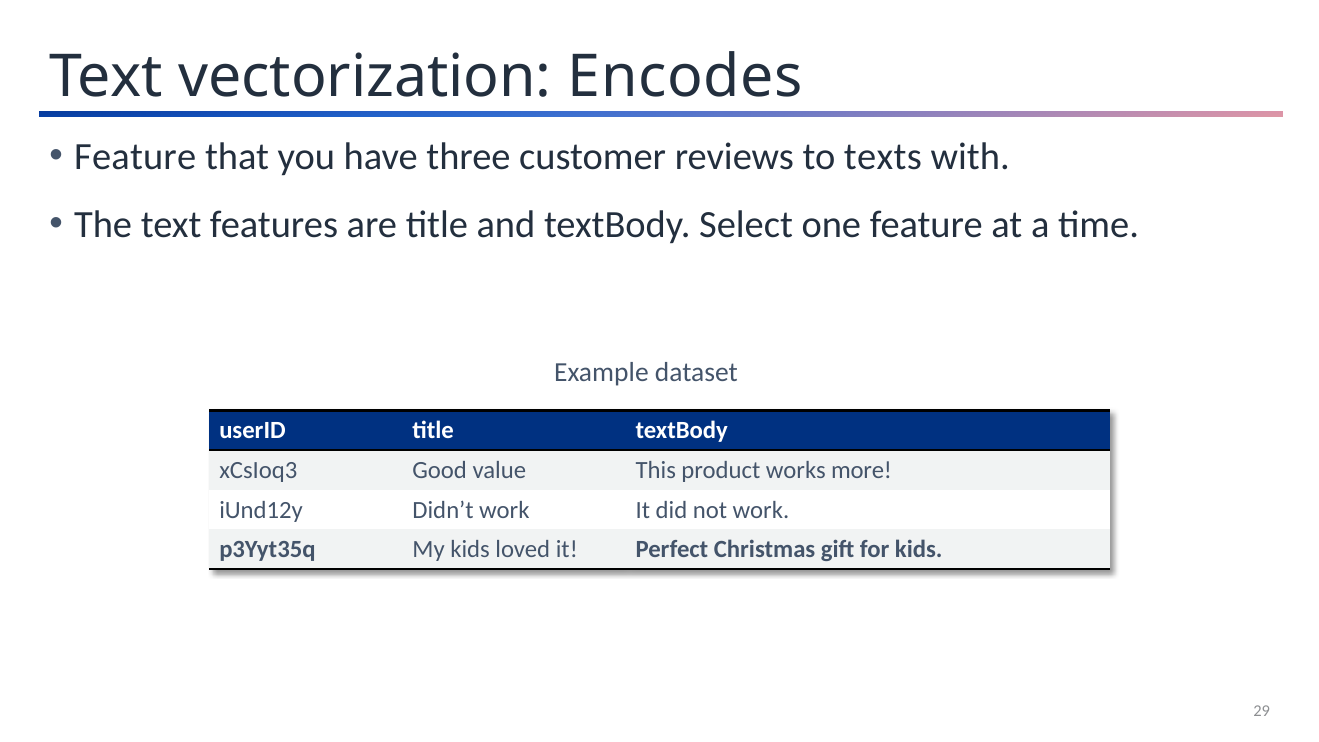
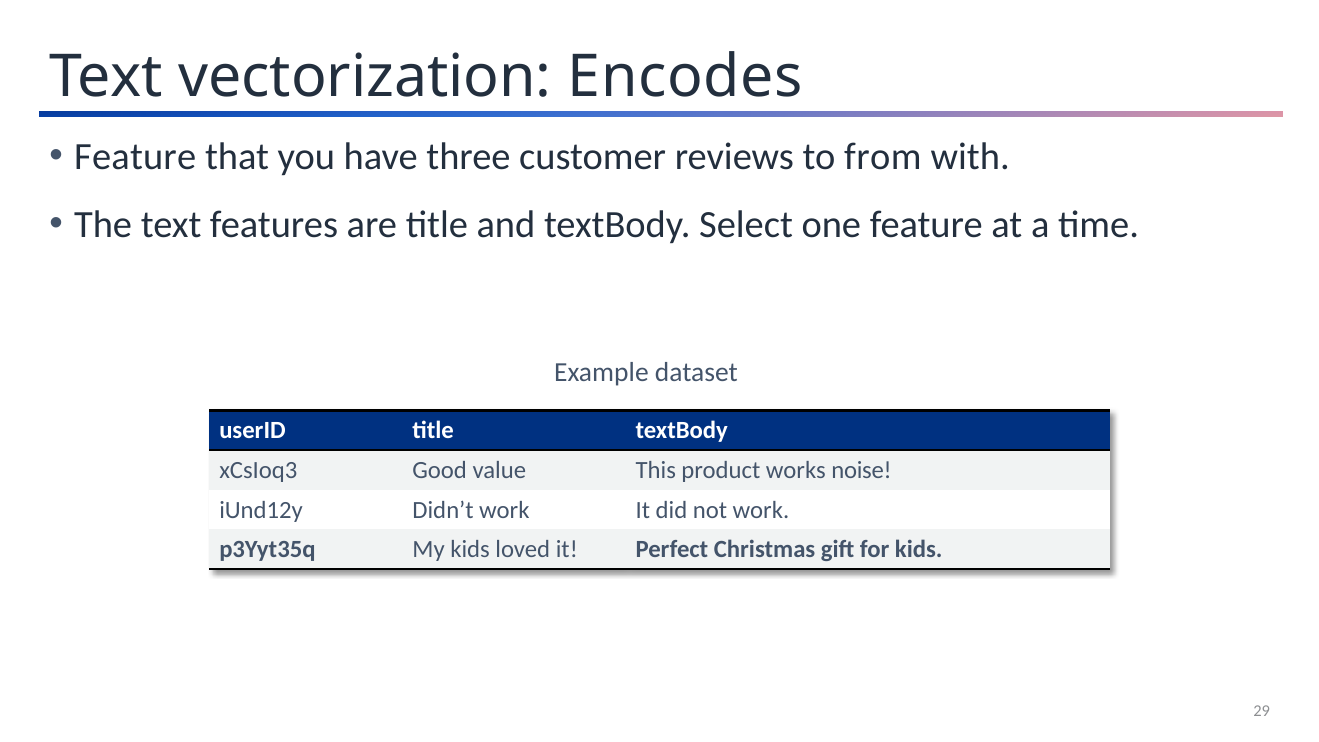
texts: texts -> from (883, 157)
more: more -> noise (861, 470)
